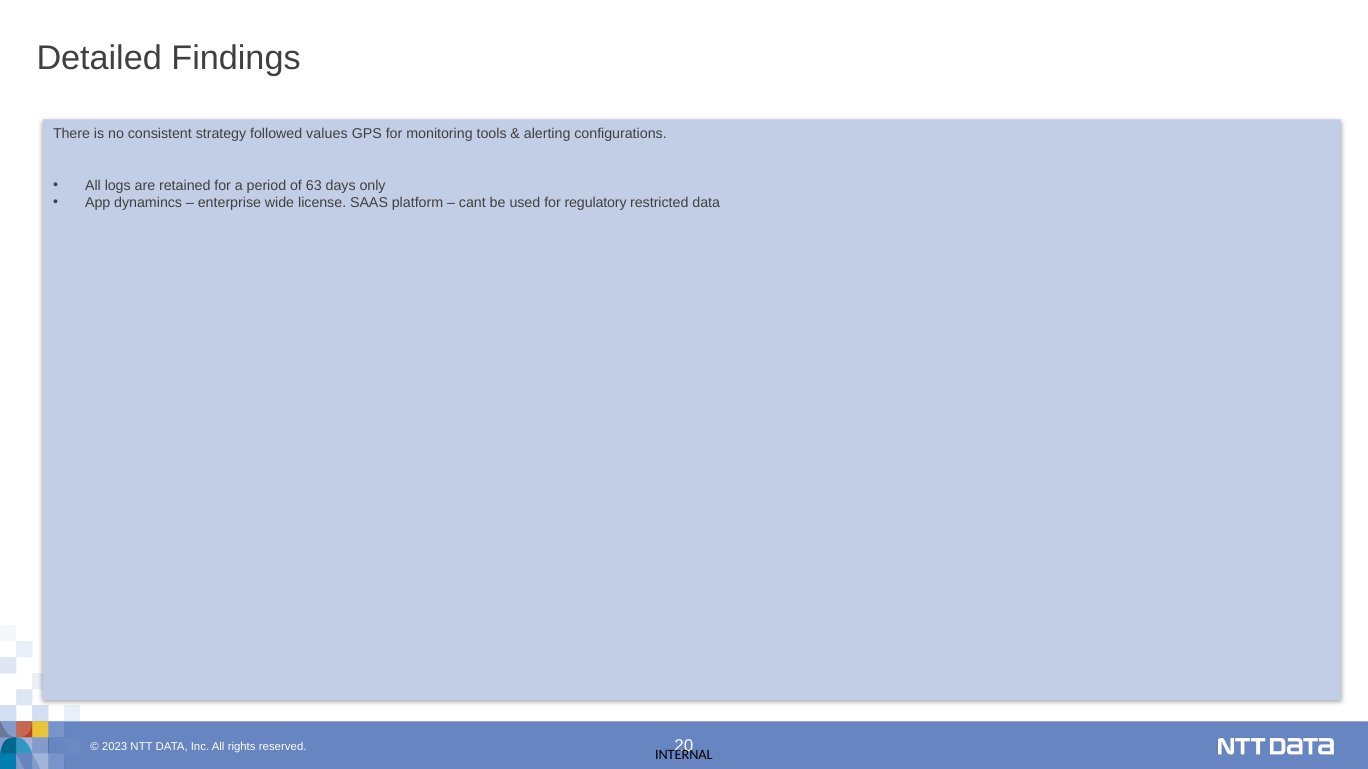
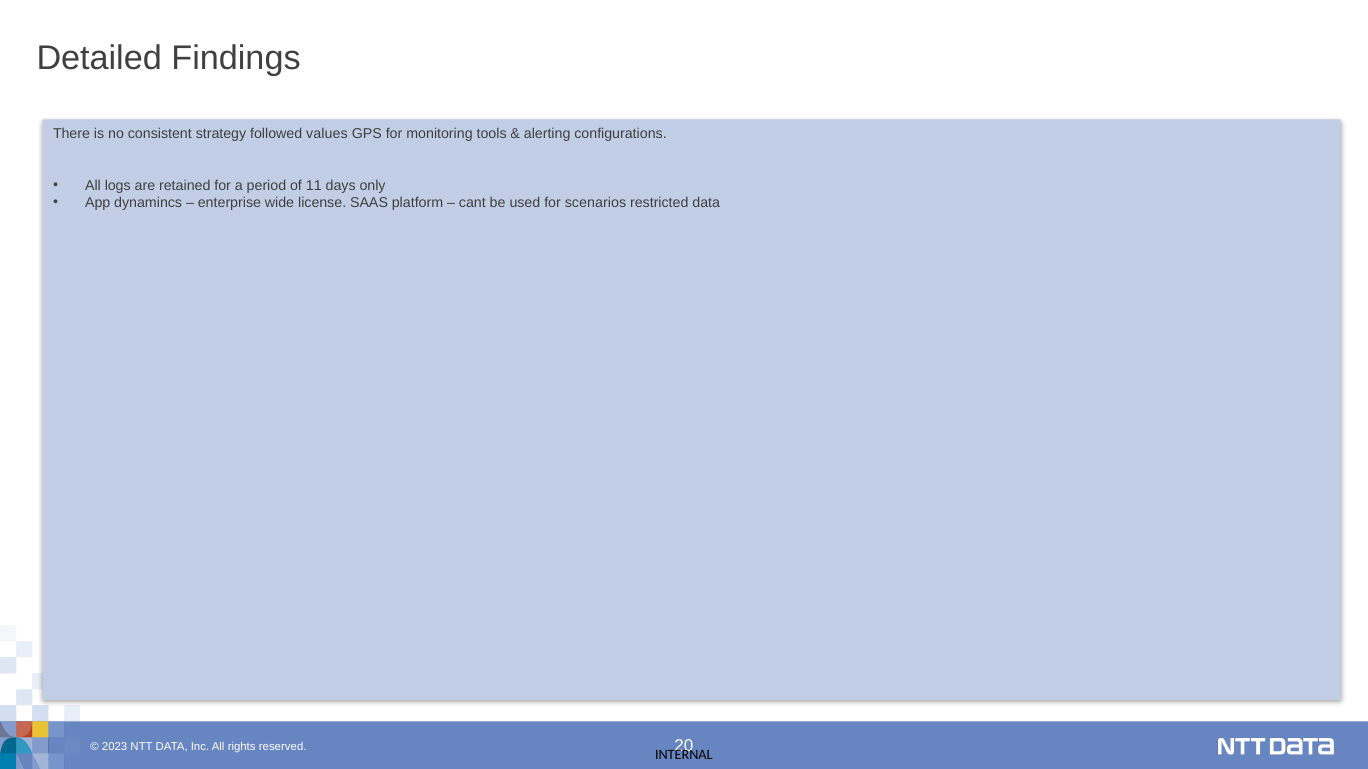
63: 63 -> 11 (314, 186)
regulatory: regulatory -> scenarios (596, 203)
